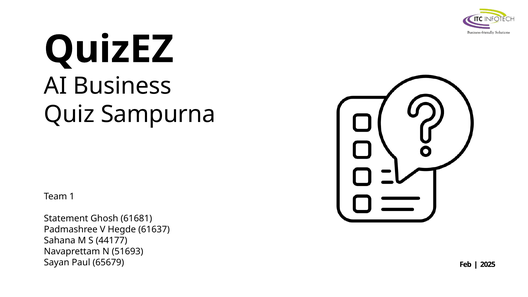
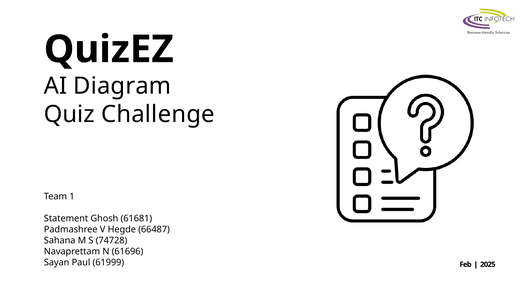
Business: Business -> Diagram (122, 86)
Sampurna: Sampurna -> Challenge (158, 114)
61637: 61637 -> 66487 (154, 229)
44177: 44177 -> 74728 (112, 240)
51693: 51693 -> 61696 (128, 251)
65679: 65679 -> 61999 (108, 262)
